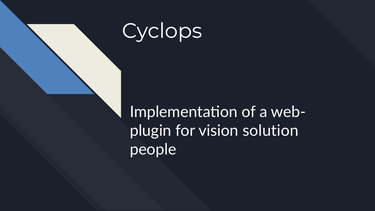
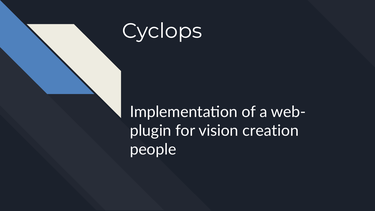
solution: solution -> creation (271, 131)
